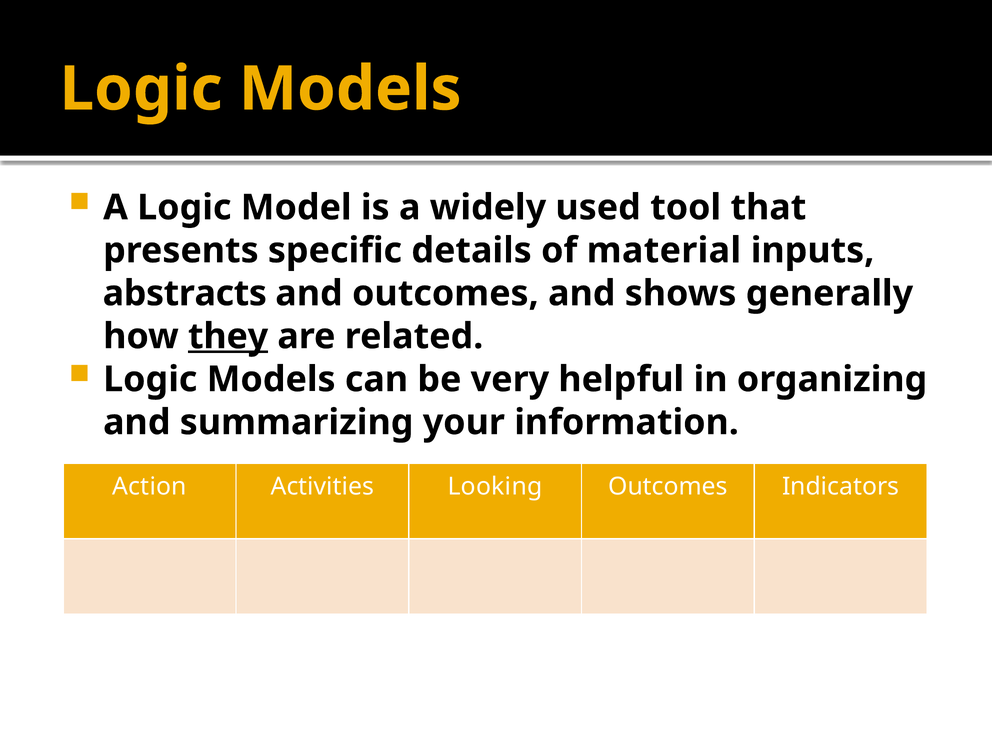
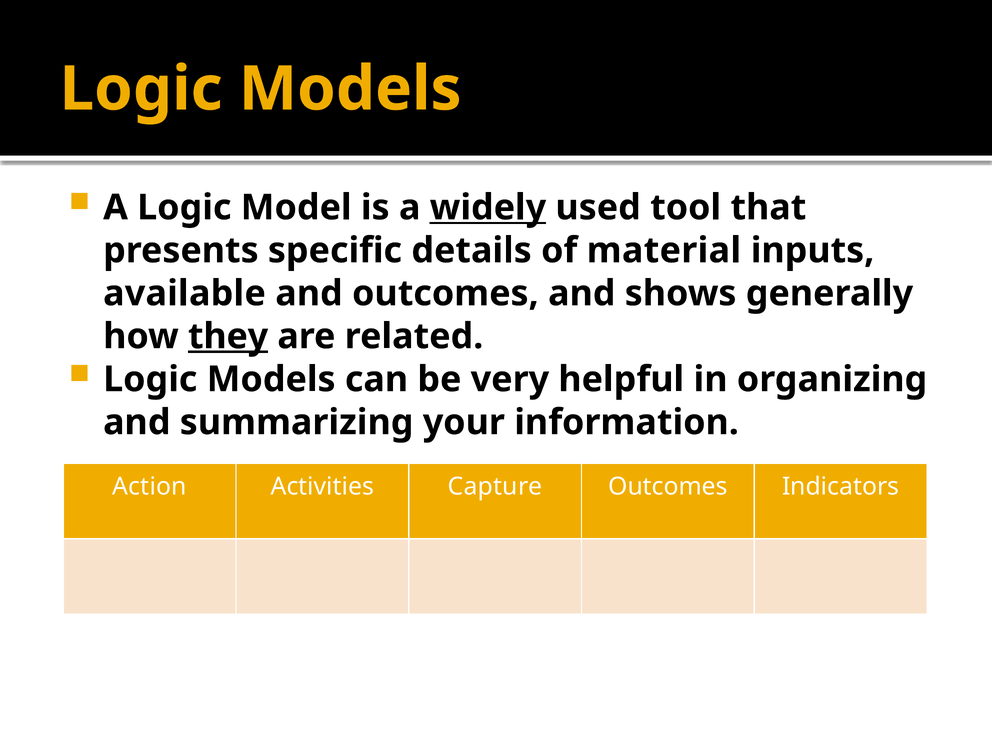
widely underline: none -> present (488, 208)
abstracts: abstracts -> available (184, 293)
Looking: Looking -> Capture (495, 487)
